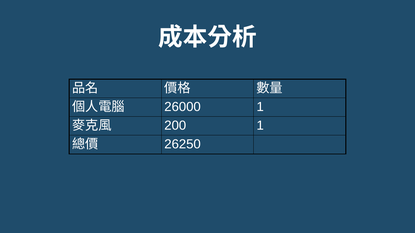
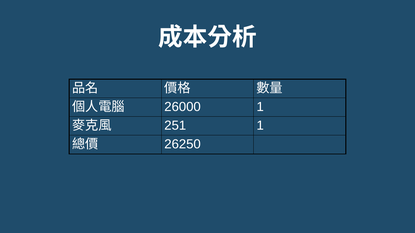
200: 200 -> 251 (175, 126)
